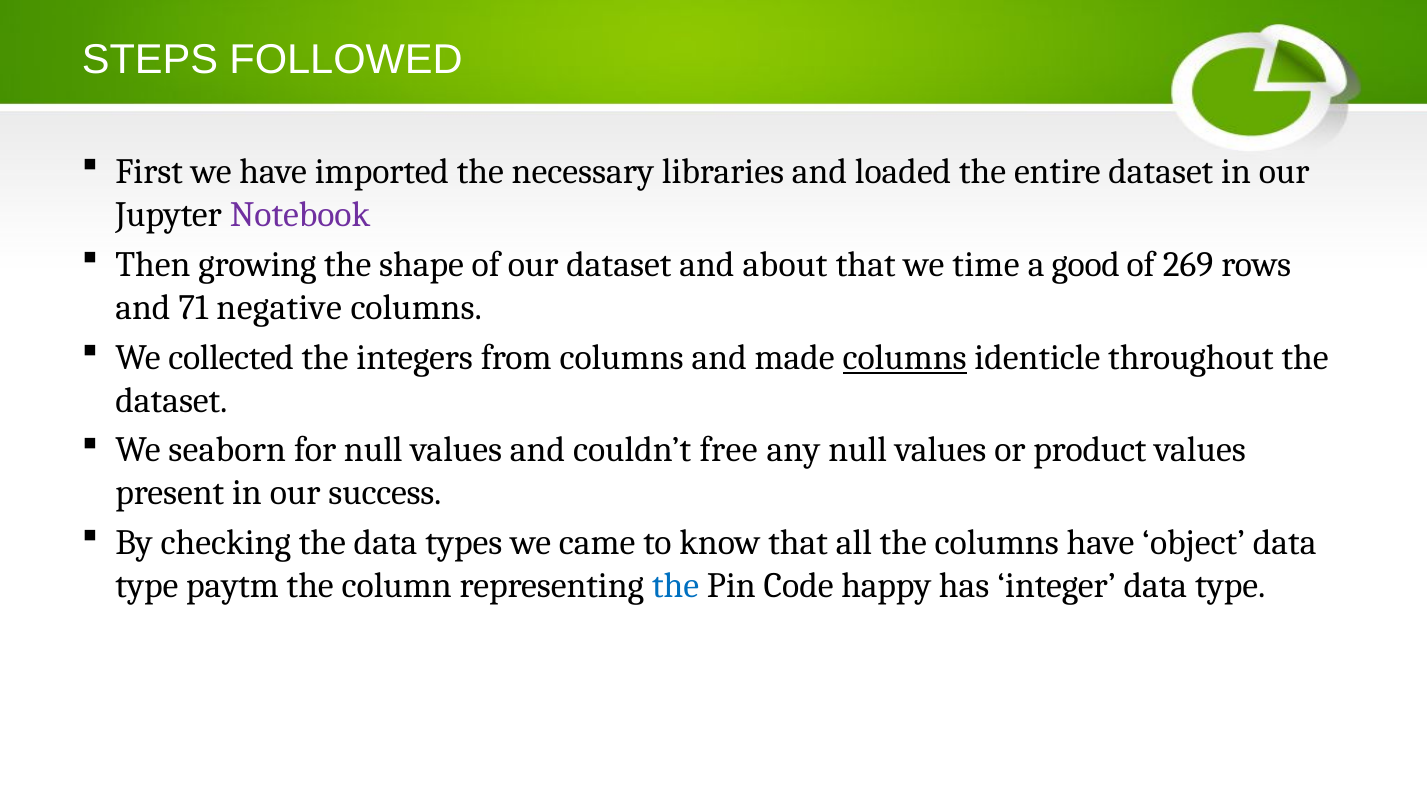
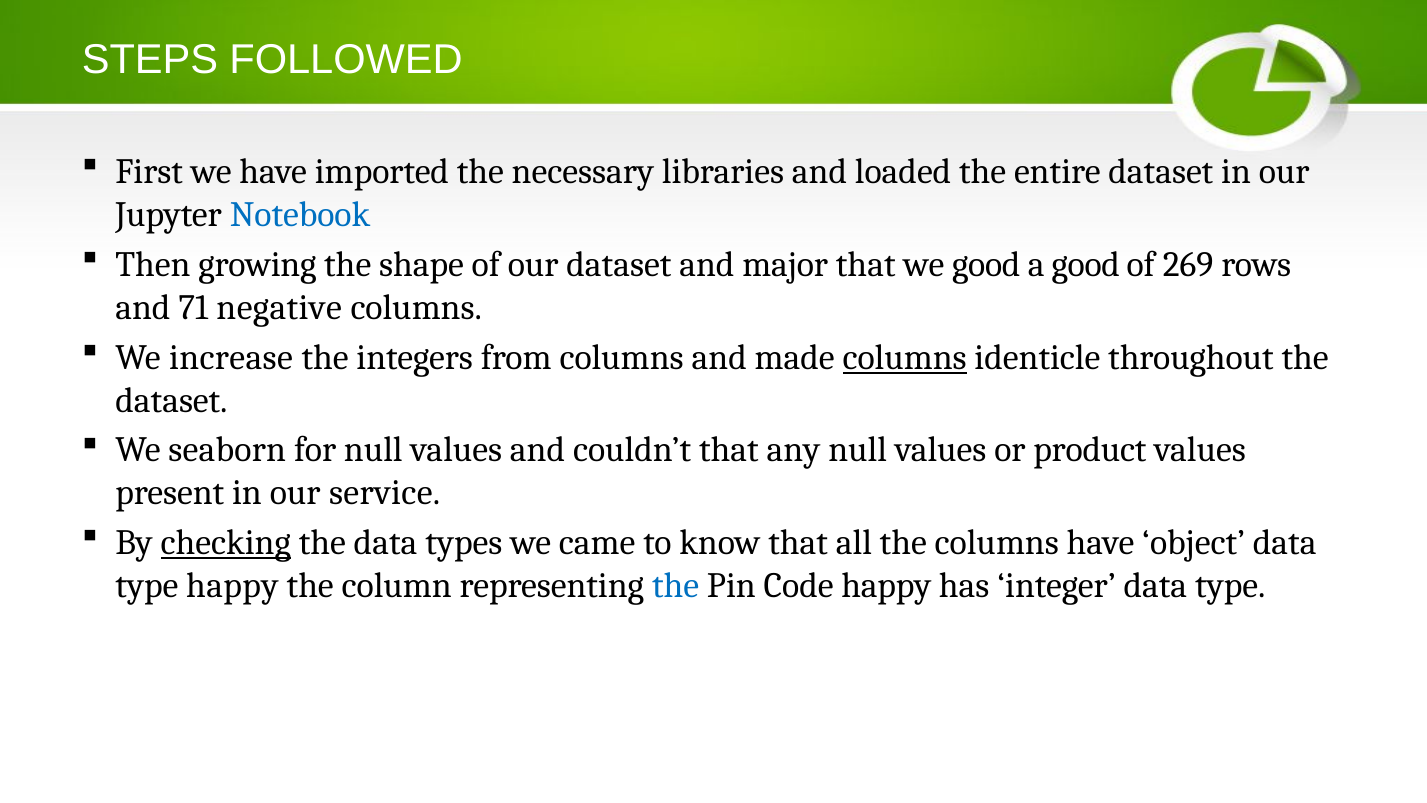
Notebook colour: purple -> blue (300, 215)
about: about -> major (785, 265)
we time: time -> good (986, 265)
collected: collected -> increase (231, 357)
couldn’t free: free -> that (729, 450)
success: success -> service (385, 493)
checking underline: none -> present (226, 543)
type paytm: paytm -> happy (232, 586)
